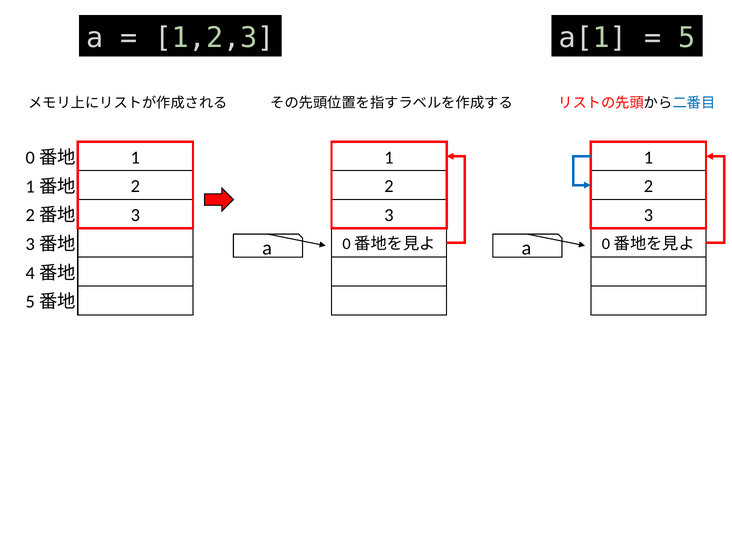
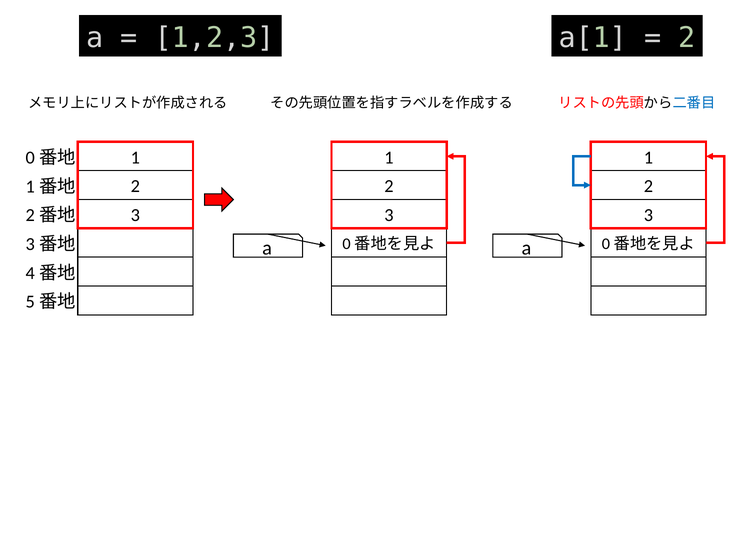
5: 5 -> 2 (687, 38)
